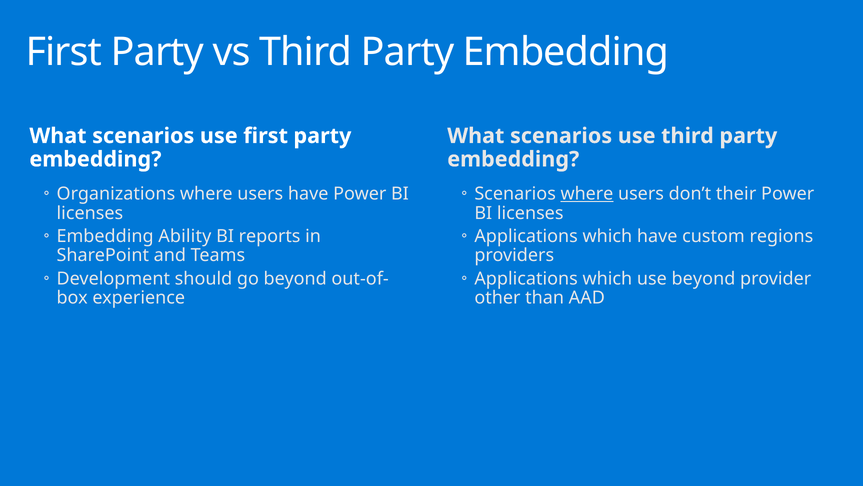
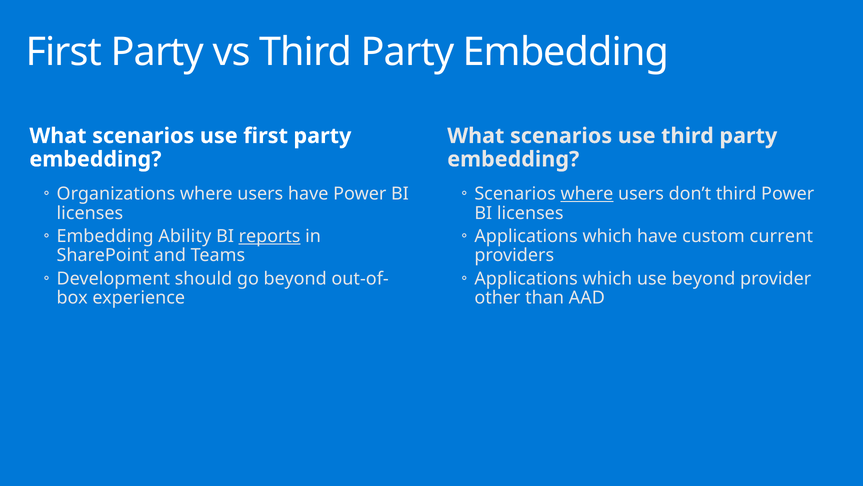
don’t their: their -> third (736, 193)
reports underline: none -> present (270, 236)
regions: regions -> current (781, 236)
